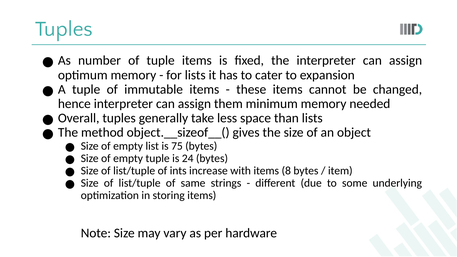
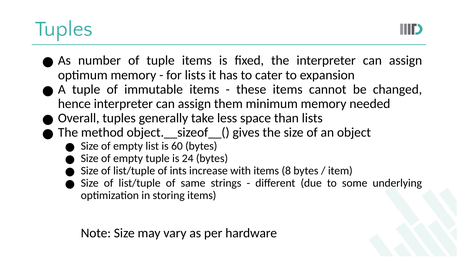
75: 75 -> 60 (177, 146)
